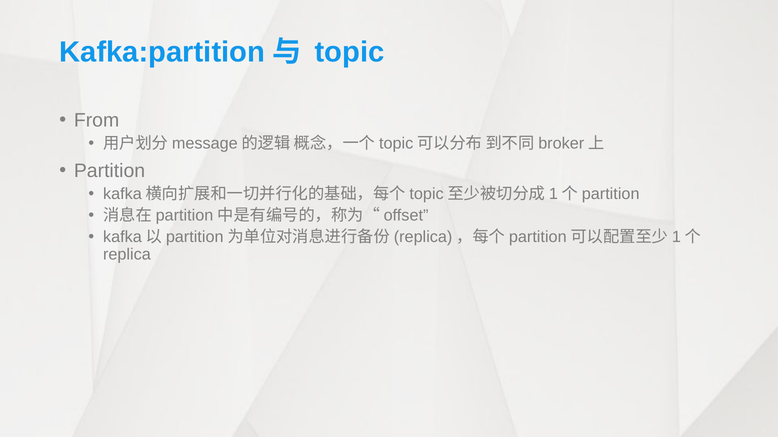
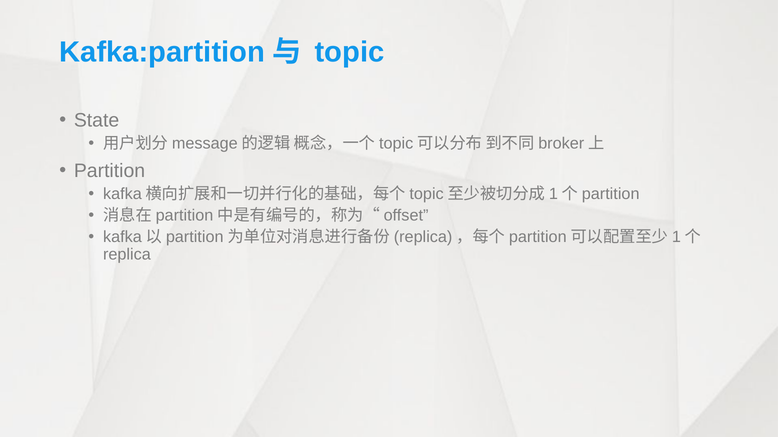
From: From -> State (97, 120)
